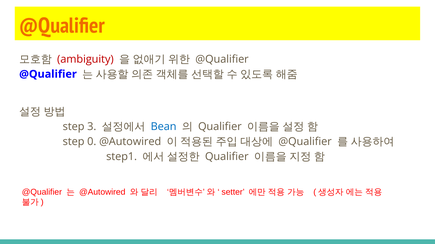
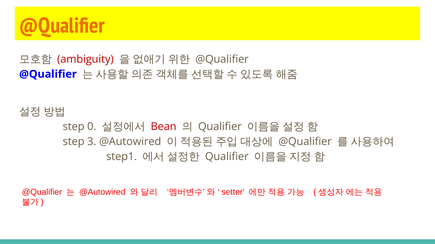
3: 3 -> 0 (92, 127)
Bean colour: blue -> red (164, 127)
0: 0 -> 3 (92, 142)
